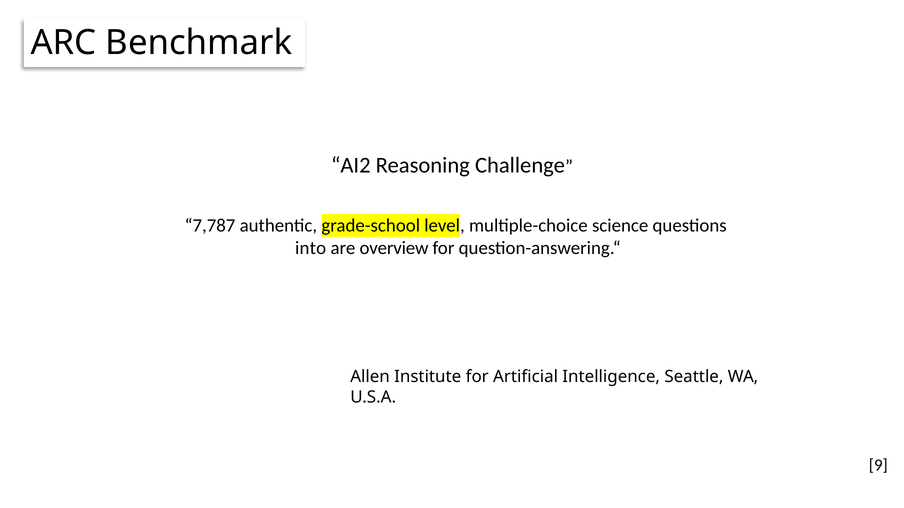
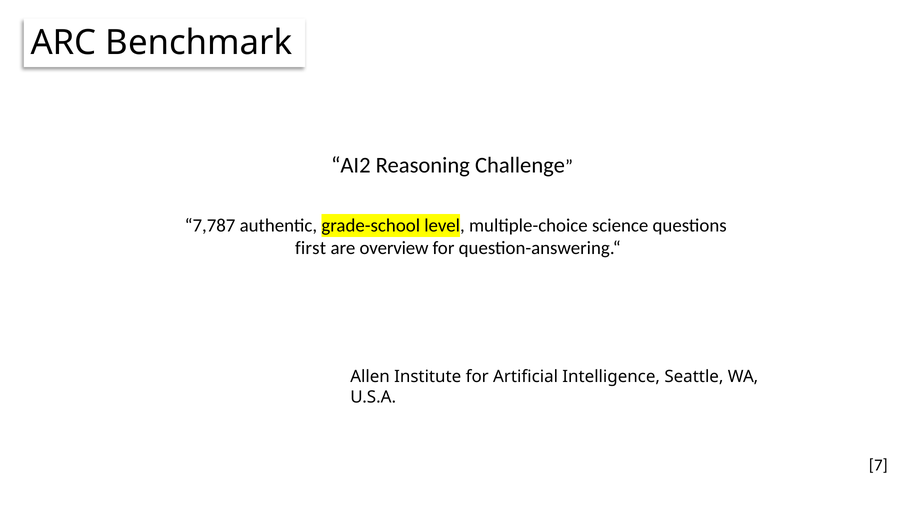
into: into -> first (311, 248)
9: 9 -> 7 (878, 466)
